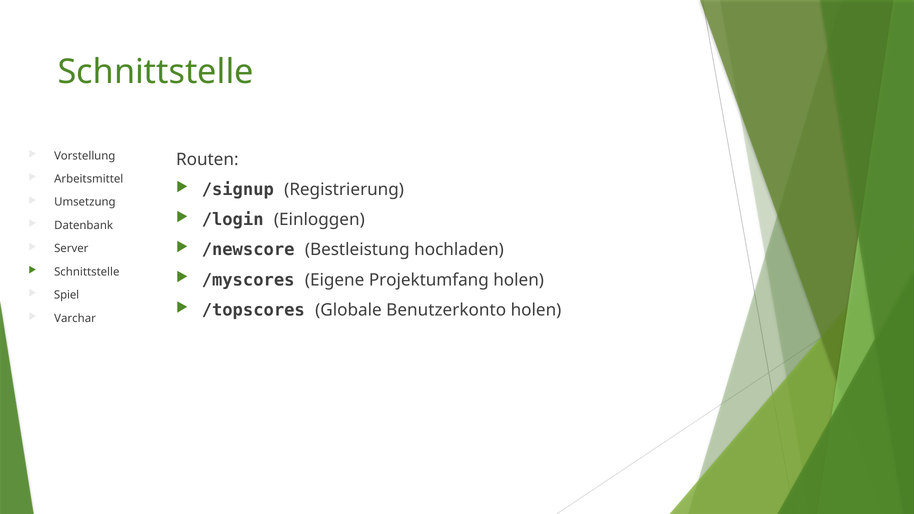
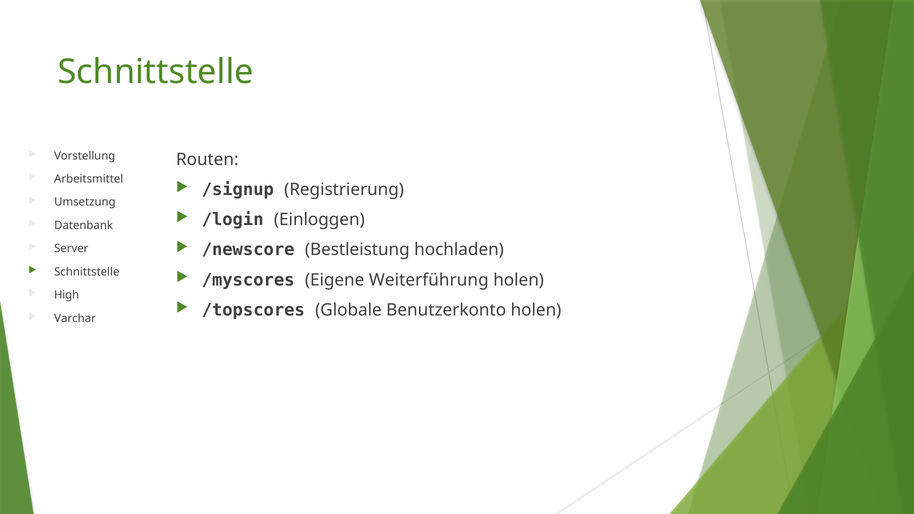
Projektumfang: Projektumfang -> Weiterführung (429, 280)
Spiel: Spiel -> High (67, 295)
